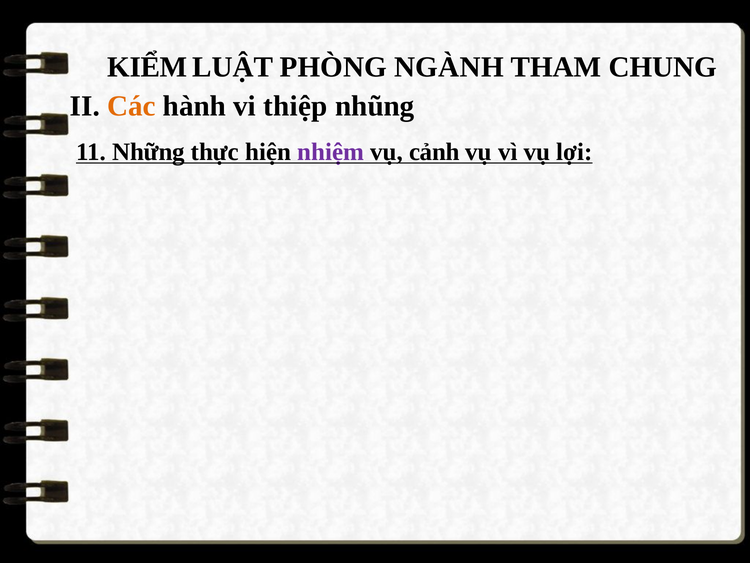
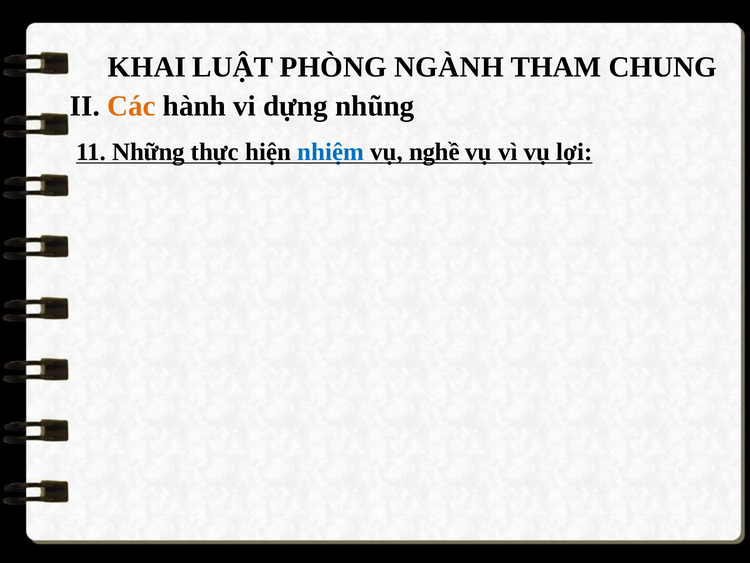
KIỂM: KIỂM -> KHAI (147, 67)
thiệp: thiệp -> dựng (296, 106)
nhiệm colour: purple -> blue (331, 152)
cảnh: cảnh -> nghề (434, 152)
